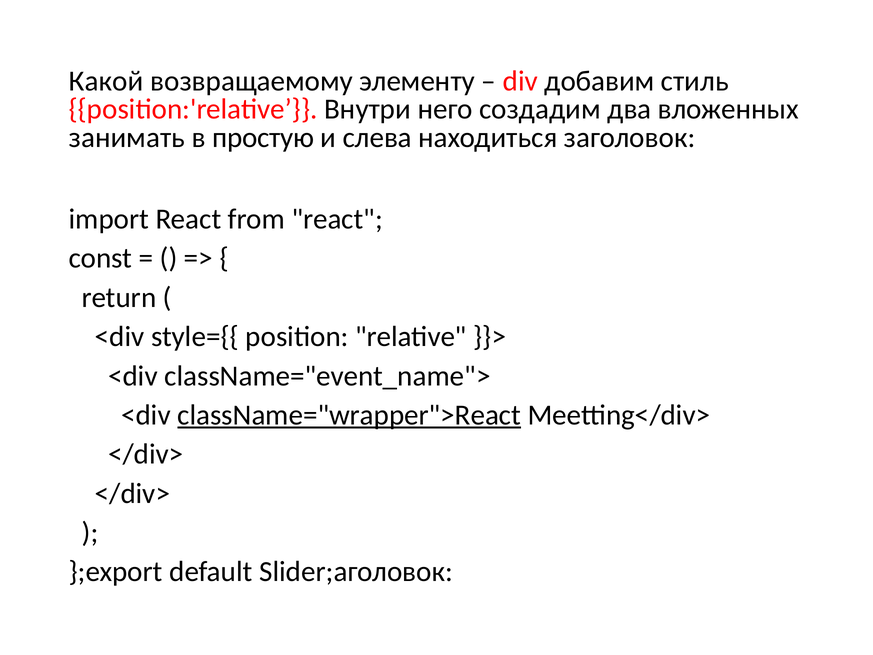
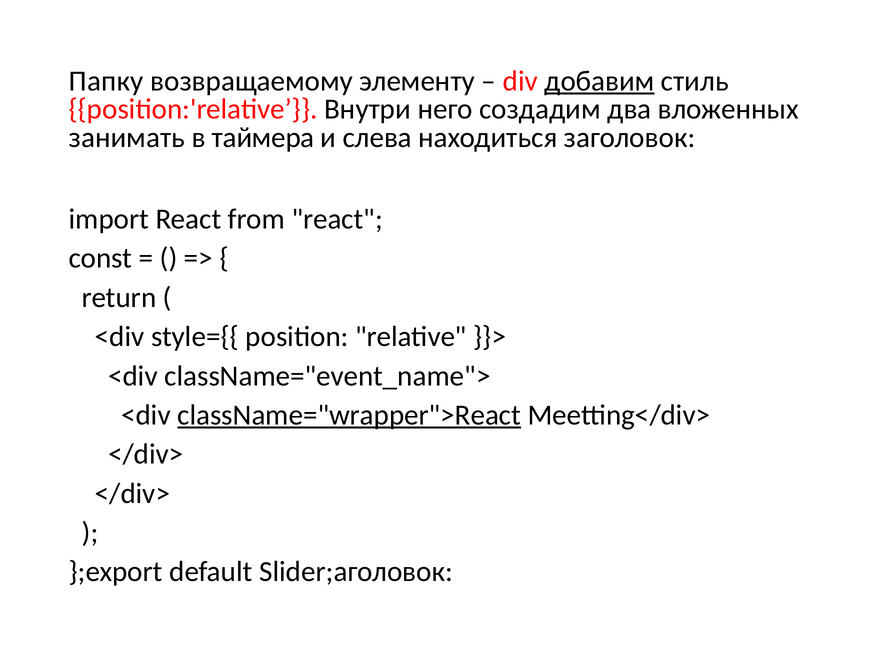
Какой: Какой -> Папку (106, 81)
добавим underline: none -> present (599, 81)
простую: простую -> таймера (263, 138)
